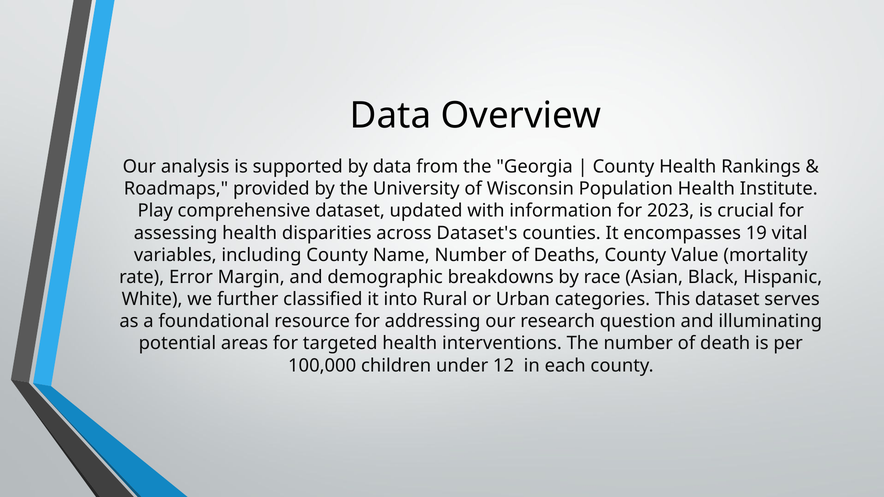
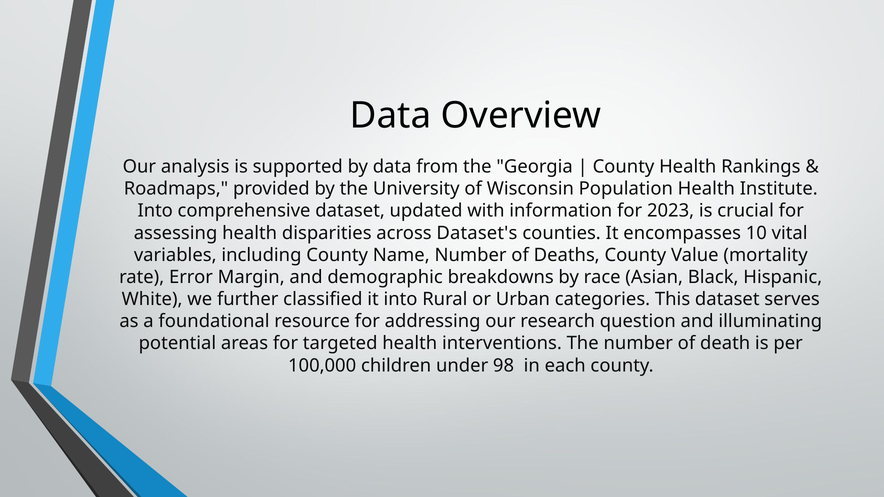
Play: Play -> Into (155, 211)
19: 19 -> 10 (756, 233)
12: 12 -> 98 (504, 366)
